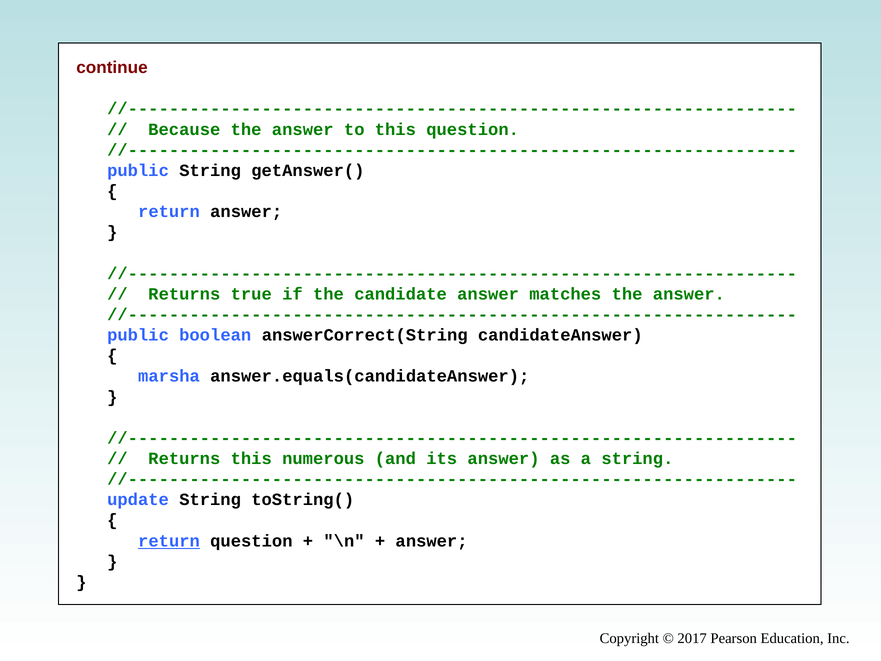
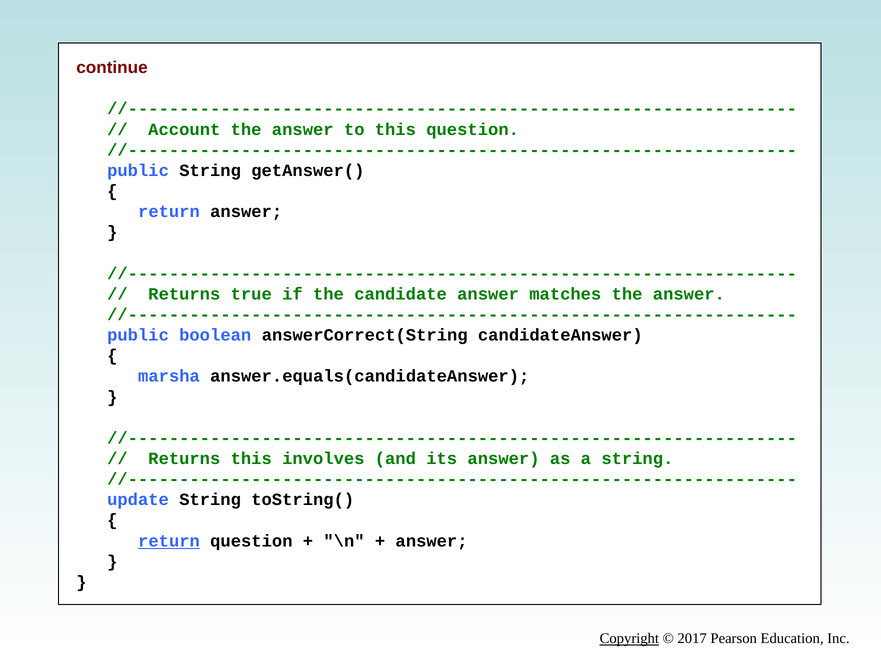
Because: Because -> Account (184, 129)
numerous: numerous -> involves (323, 458)
Copyright underline: none -> present (629, 638)
